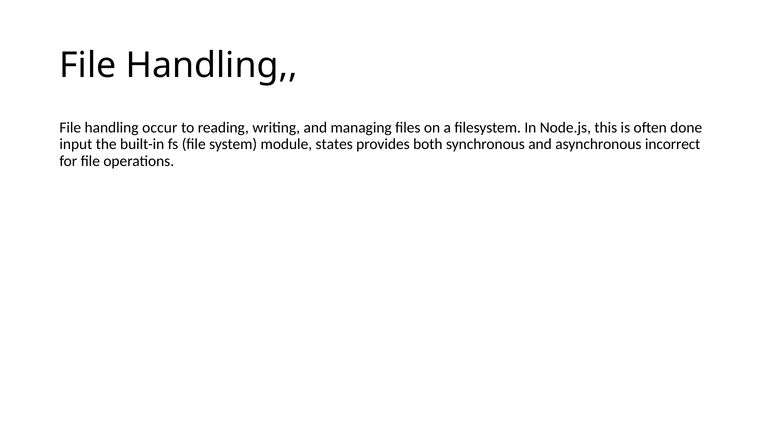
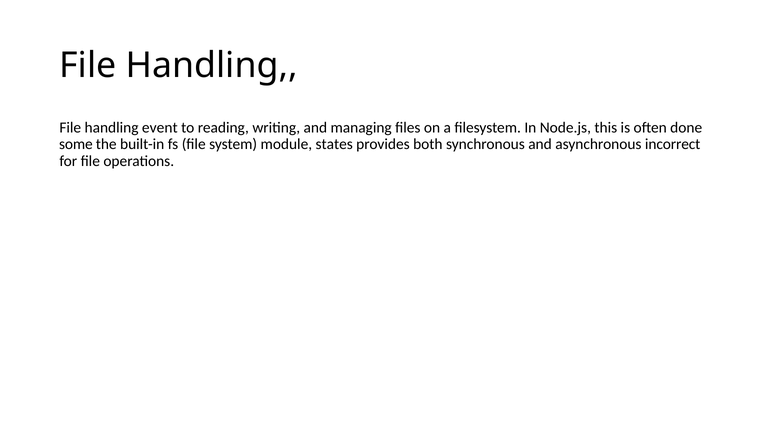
occur: occur -> event (160, 128)
input: input -> some (76, 144)
